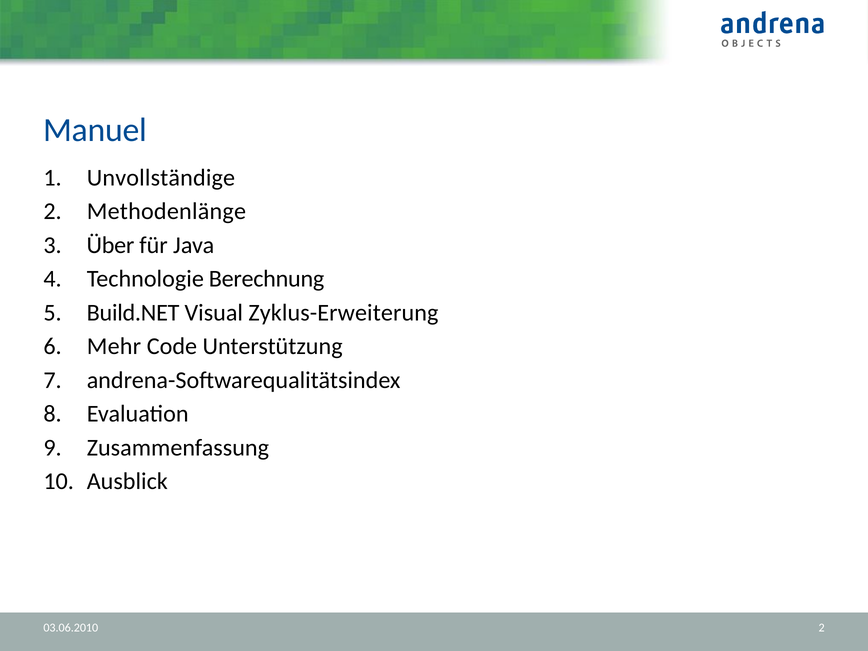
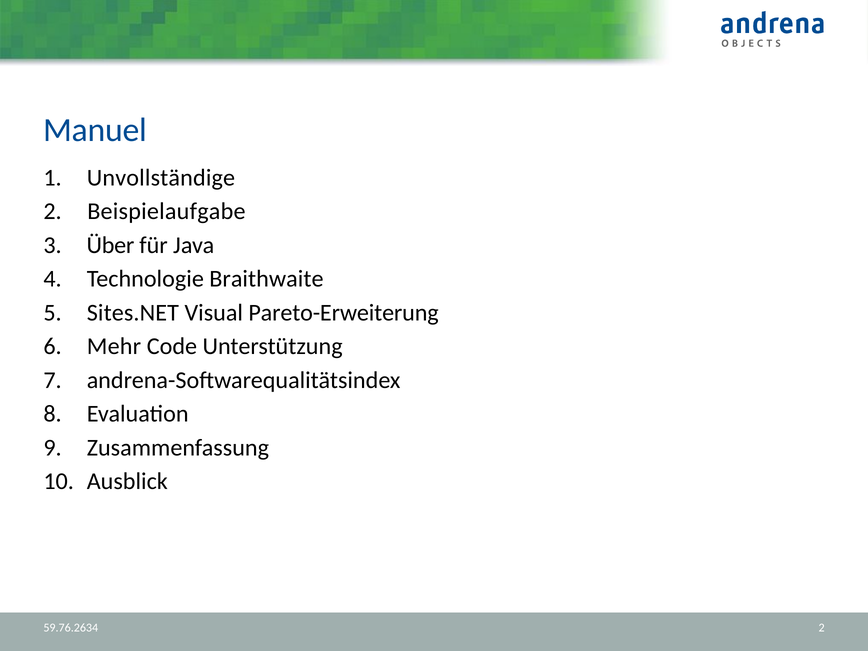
Methodenlänge: Methodenlänge -> Beispielaufgabe (166, 211)
Berechnung: Berechnung -> Braithwaite (266, 279)
Build.NET: Build.NET -> Sites.NET (133, 313)
Zyklus-Erweiterung: Zyklus-Erweiterung -> Pareto-Erweiterung (344, 313)
03.06.2010: 03.06.2010 -> 59.76.2634 (71, 628)
